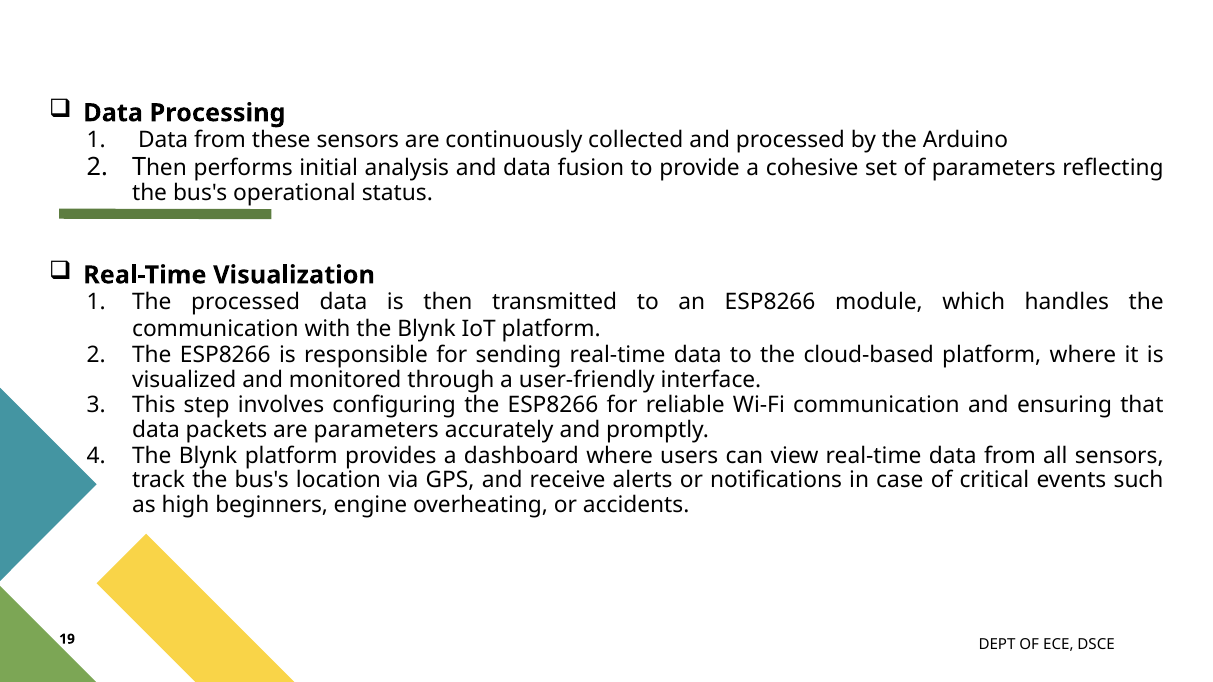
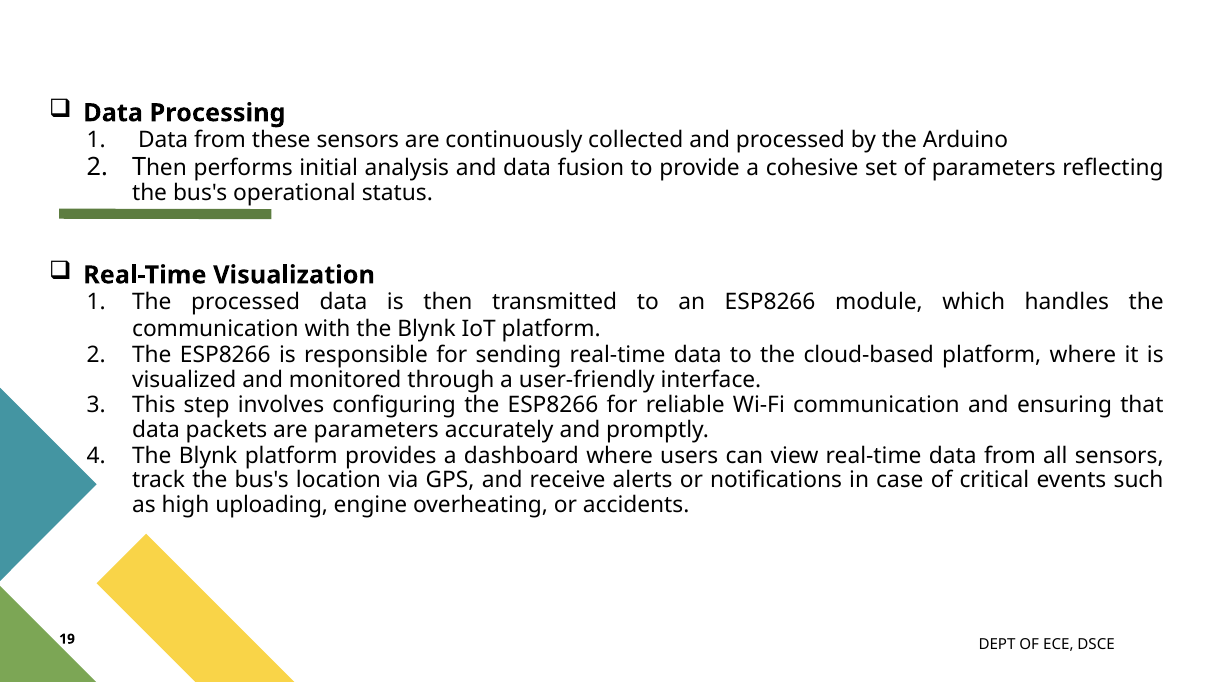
beginners: beginners -> uploading (272, 505)
